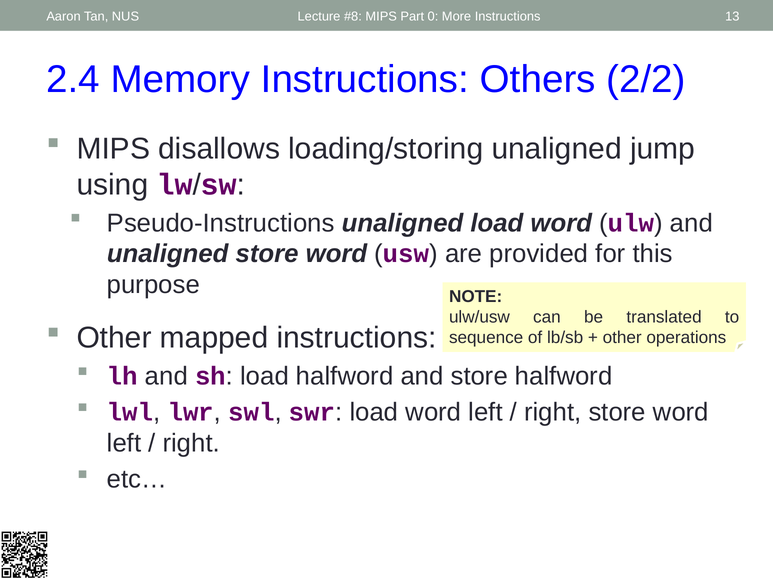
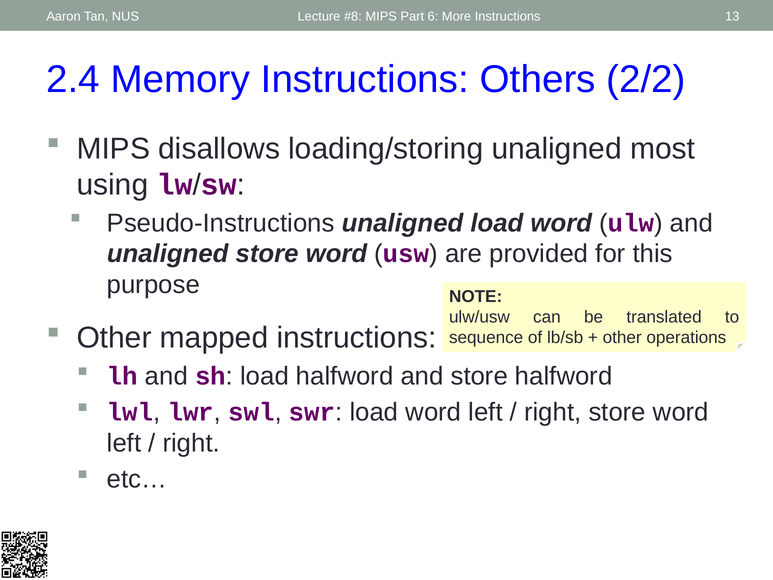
0: 0 -> 6 (433, 16)
jump: jump -> most (663, 149)
